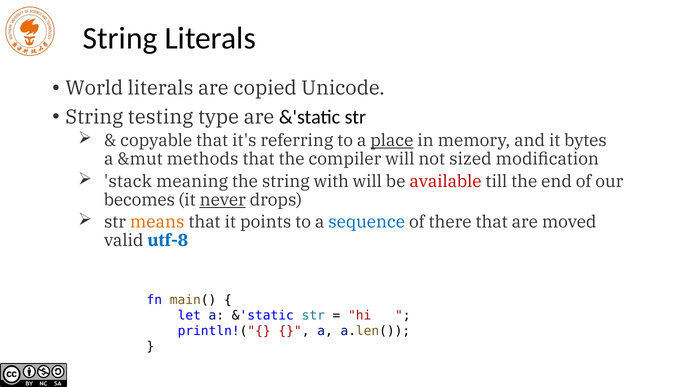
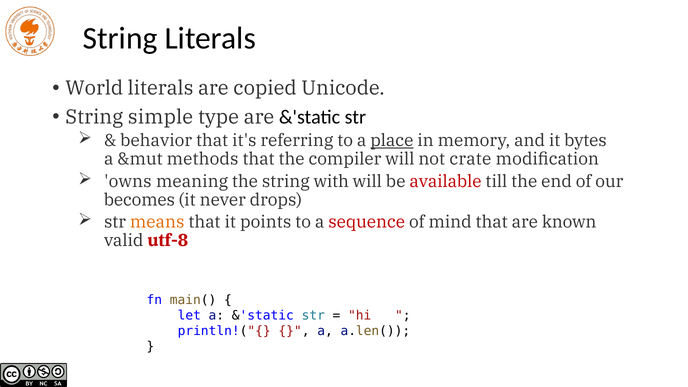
testing: testing -> simple (160, 117)
copyable: copyable -> behavior (156, 141)
sized: sized -> crate (470, 159)
stack: stack -> owns (128, 181)
never underline: present -> none (223, 200)
sequence colour: blue -> red (367, 222)
there: there -> mind (450, 222)
moved: moved -> known (569, 222)
utf-8 colour: blue -> red (168, 241)
